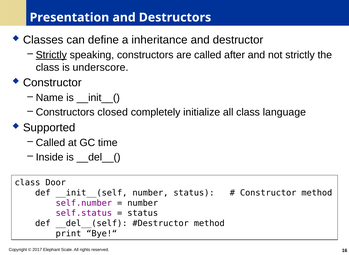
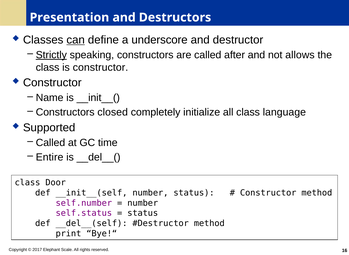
can underline: none -> present (76, 40)
inheritance: inheritance -> underscore (160, 40)
not strictly: strictly -> allows (300, 55)
is underscore: underscore -> constructor (100, 67)
Inside: Inside -> Entire (50, 157)
